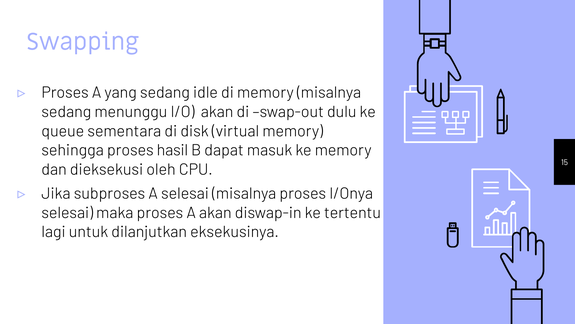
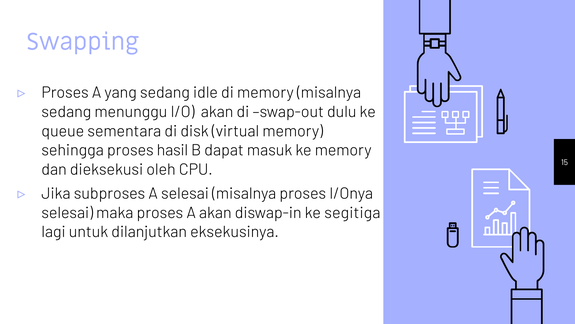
tertentu: tertentu -> segitiga (352, 212)
